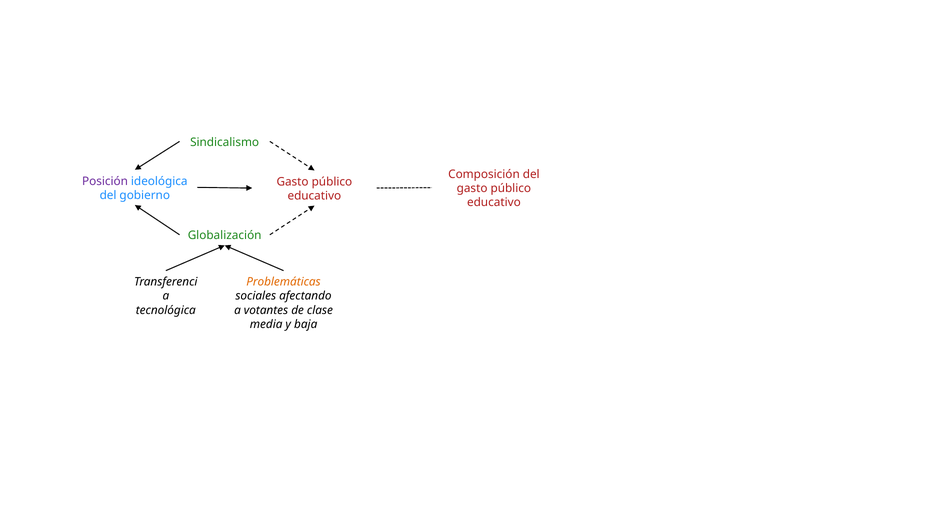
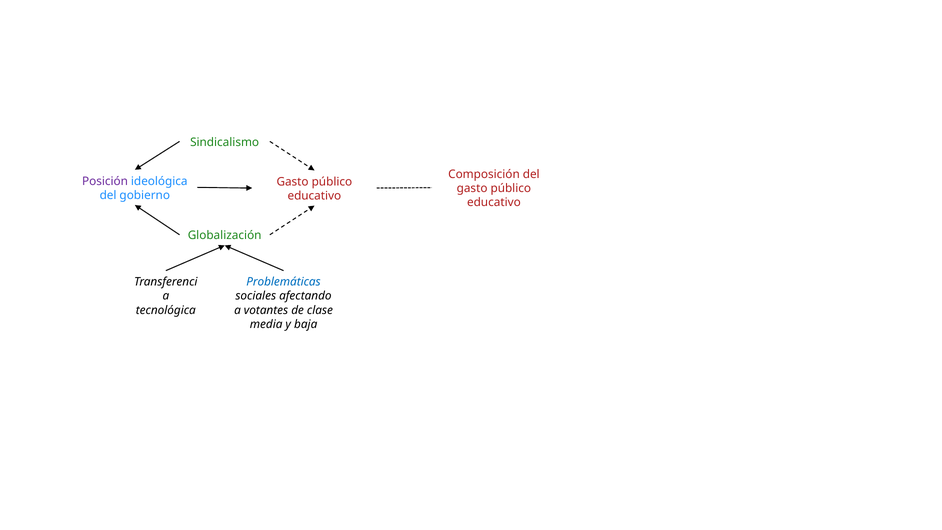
Problemáticas colour: orange -> blue (283, 282)
